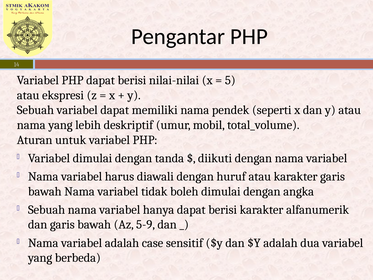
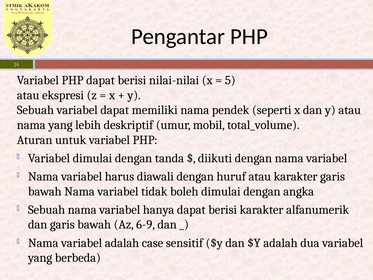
5-9: 5-9 -> 6-9 (146, 224)
